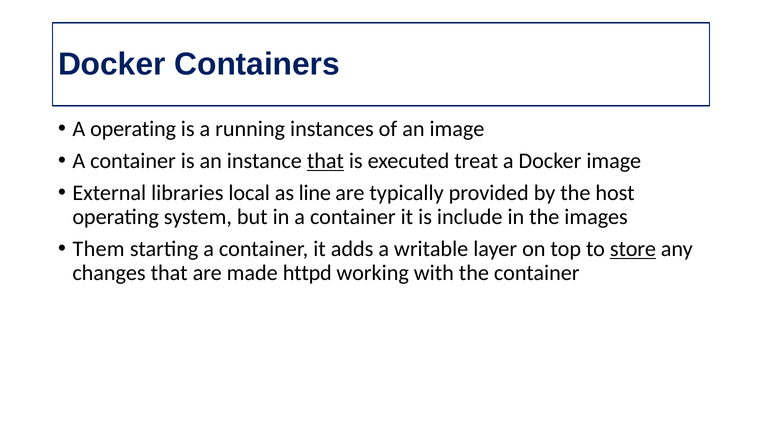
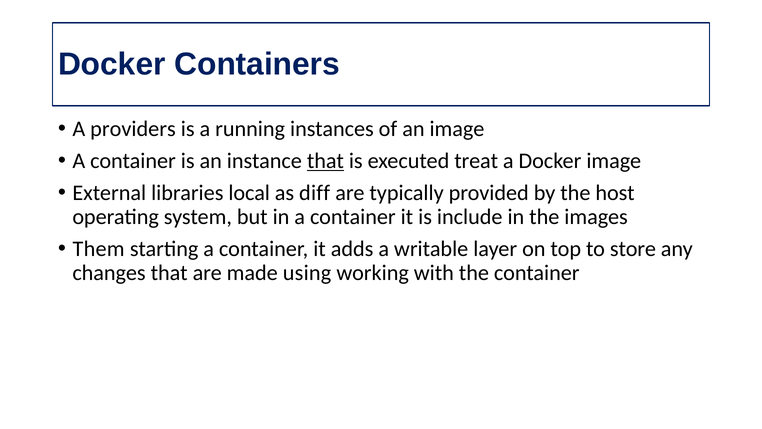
A operating: operating -> providers (133, 129)
line: line -> diff (315, 193)
store underline: present -> none (633, 249)
httpd: httpd -> using (307, 273)
